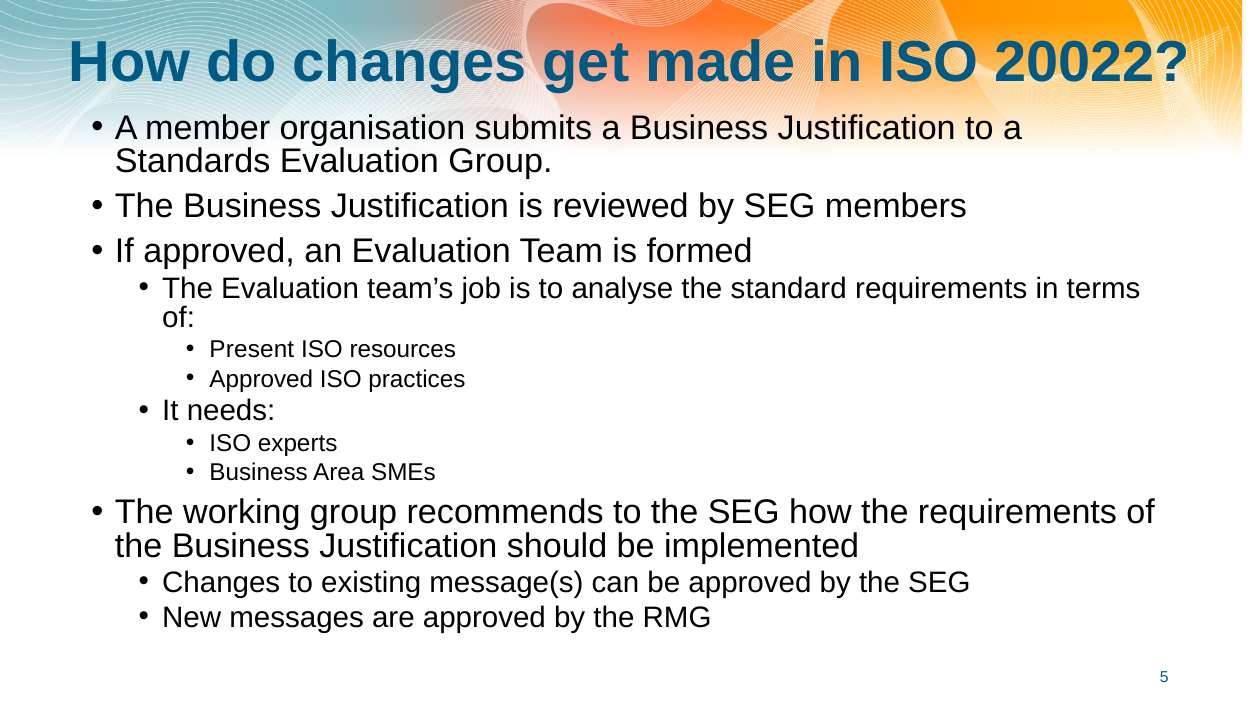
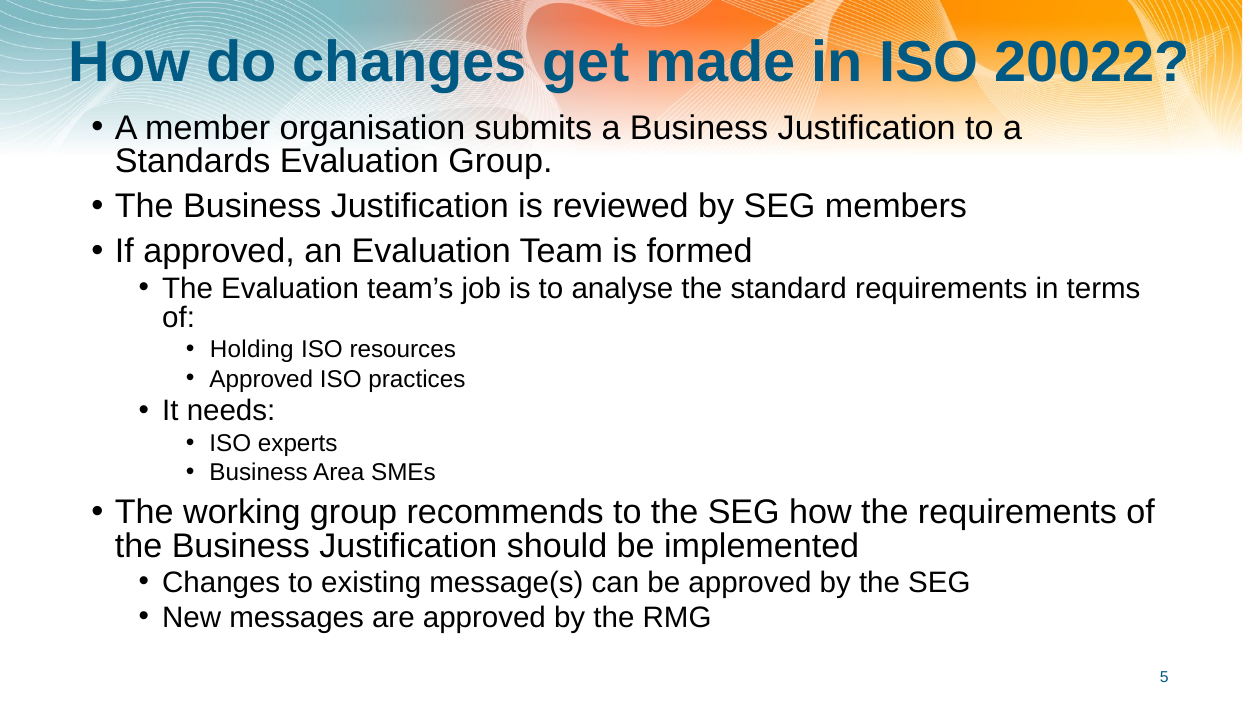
Present: Present -> Holding (252, 350)
